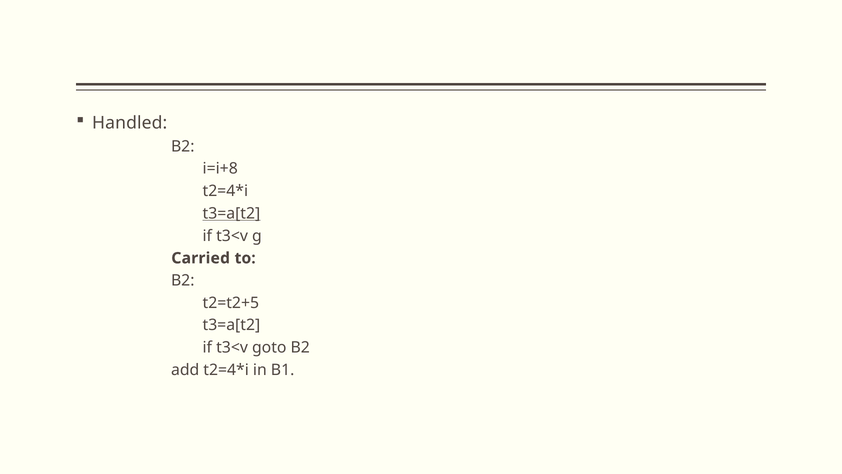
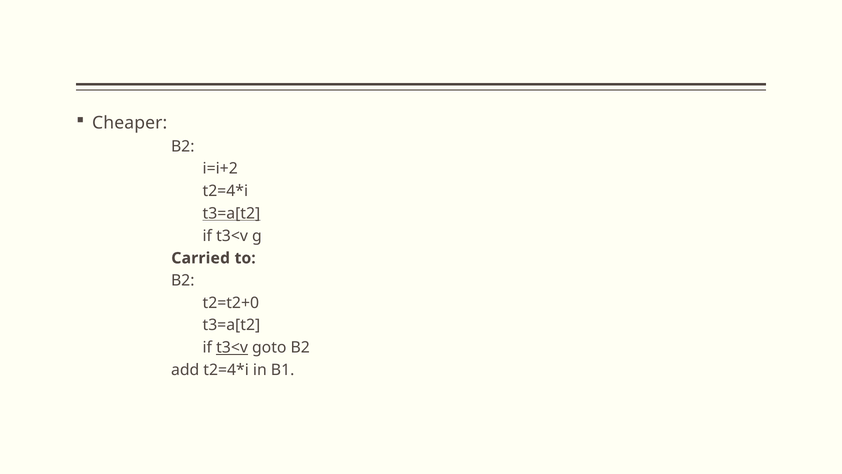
Handled: Handled -> Cheaper (130, 123)
i=i+8: i=i+8 -> i=i+2 (220, 169)
t2=t2+5: t2=t2+5 -> t2=t2+0 (231, 303)
t3<v underline: none -> present (232, 347)
